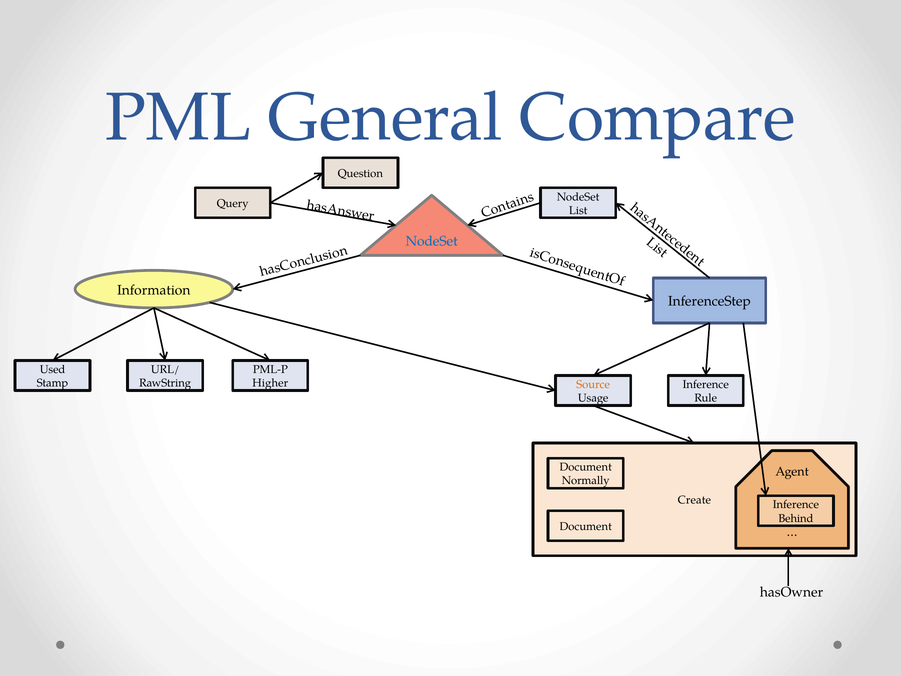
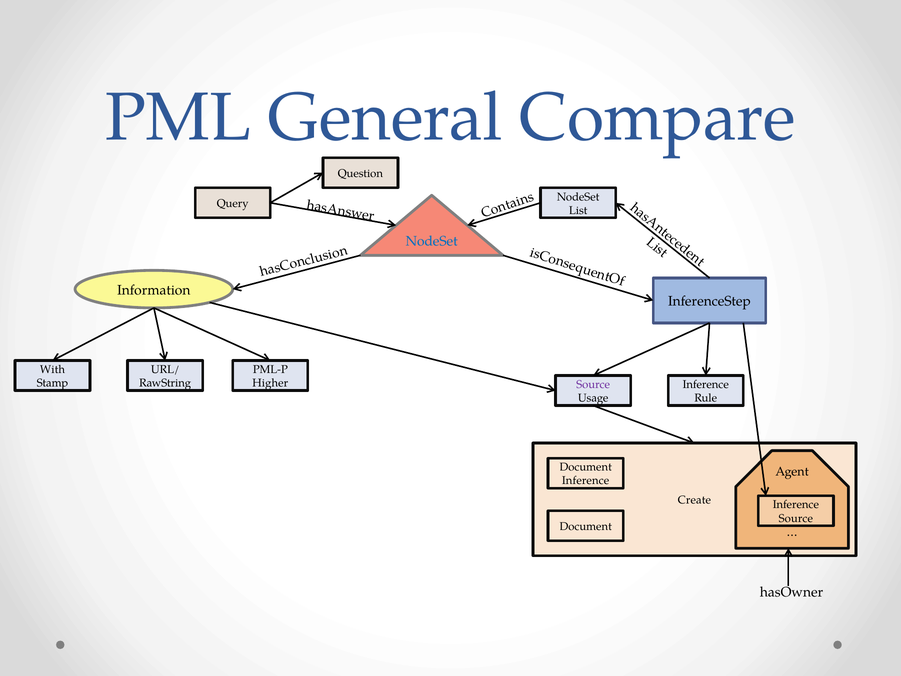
Used: Used -> With (52, 369)
Source colour: orange -> purple (593, 384)
Normally: Normally -> Inference (586, 481)
Behind: Behind -> Source (796, 518)
